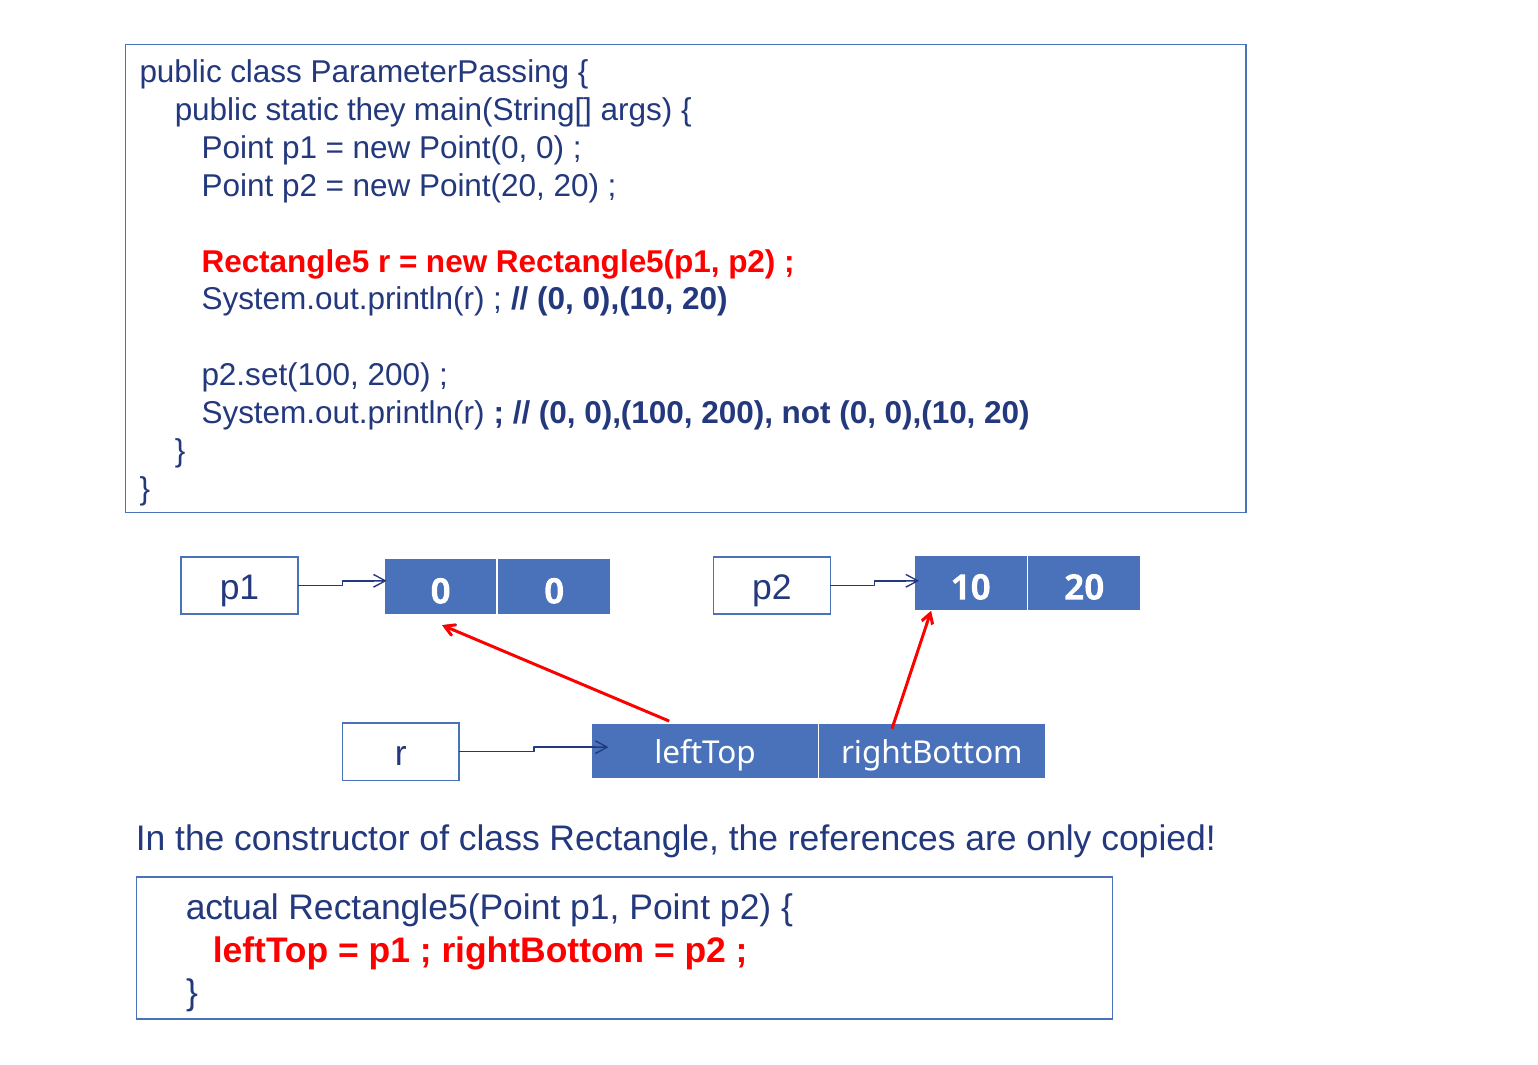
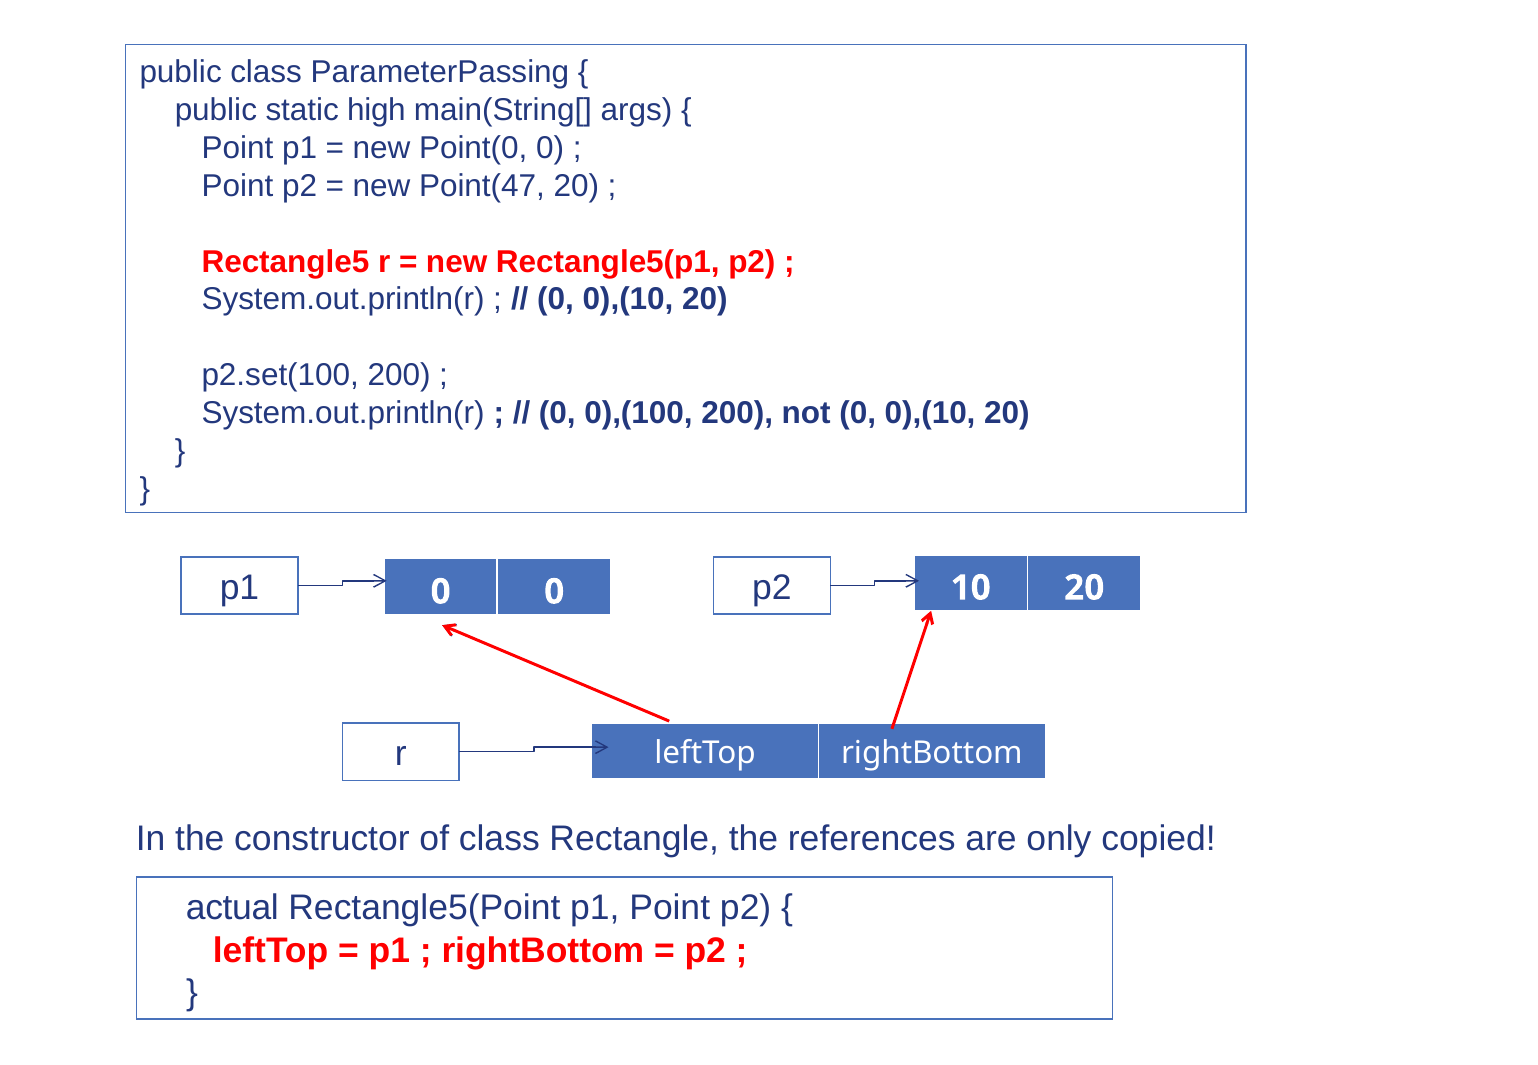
they: they -> high (376, 110)
Point(20: Point(20 -> Point(47 (482, 186)
